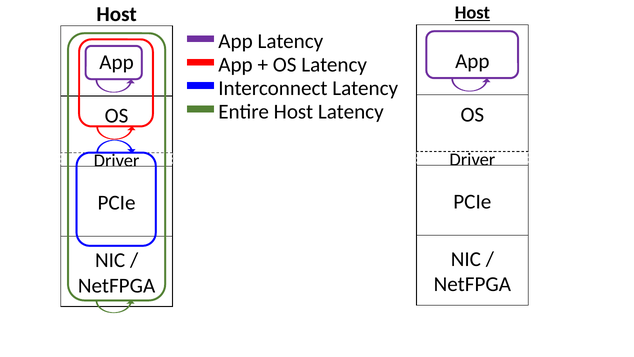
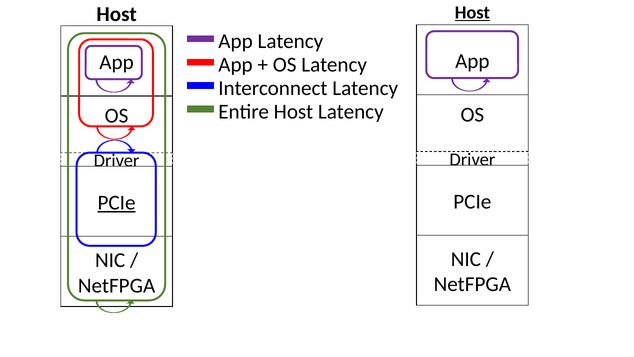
PCIe underline: none -> present (117, 203)
